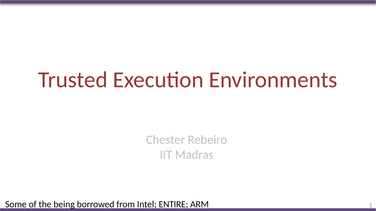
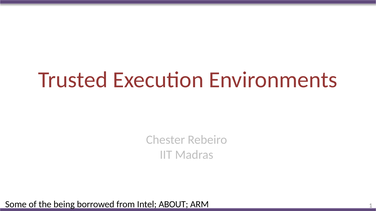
ENTIRE: ENTIRE -> ABOUT (173, 205)
